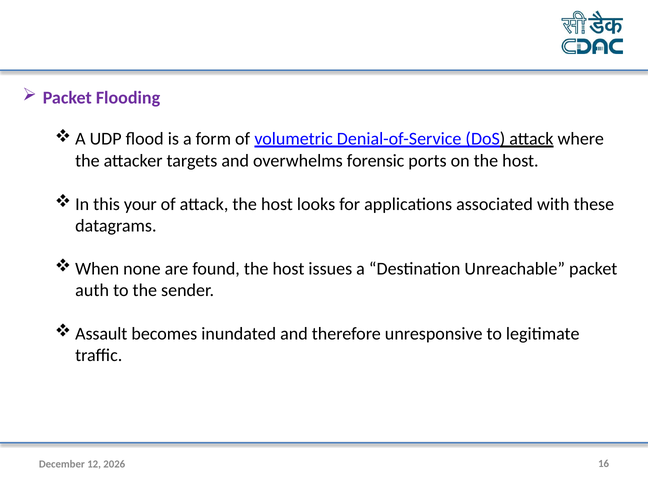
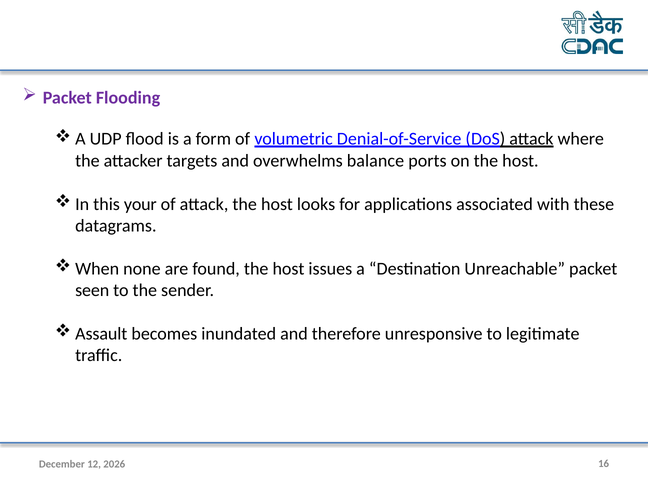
forensic: forensic -> balance (375, 161)
auth: auth -> seen (92, 291)
